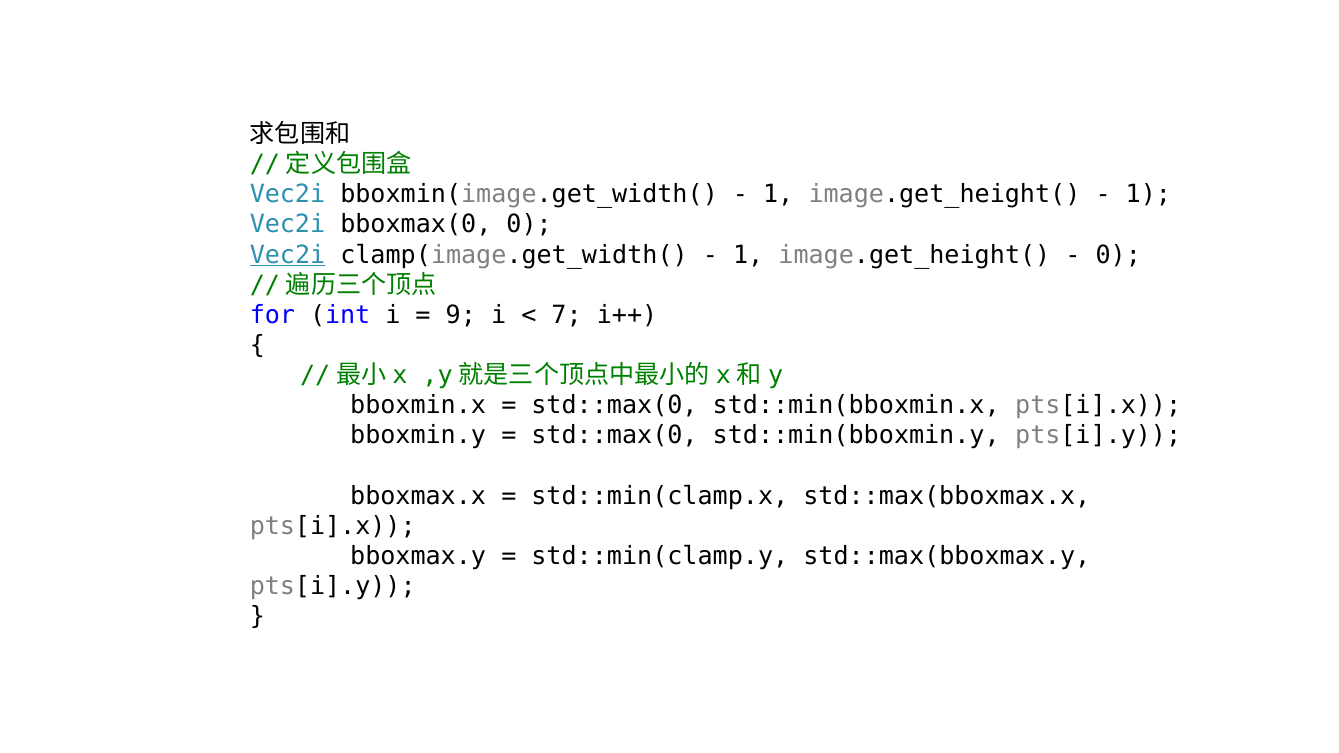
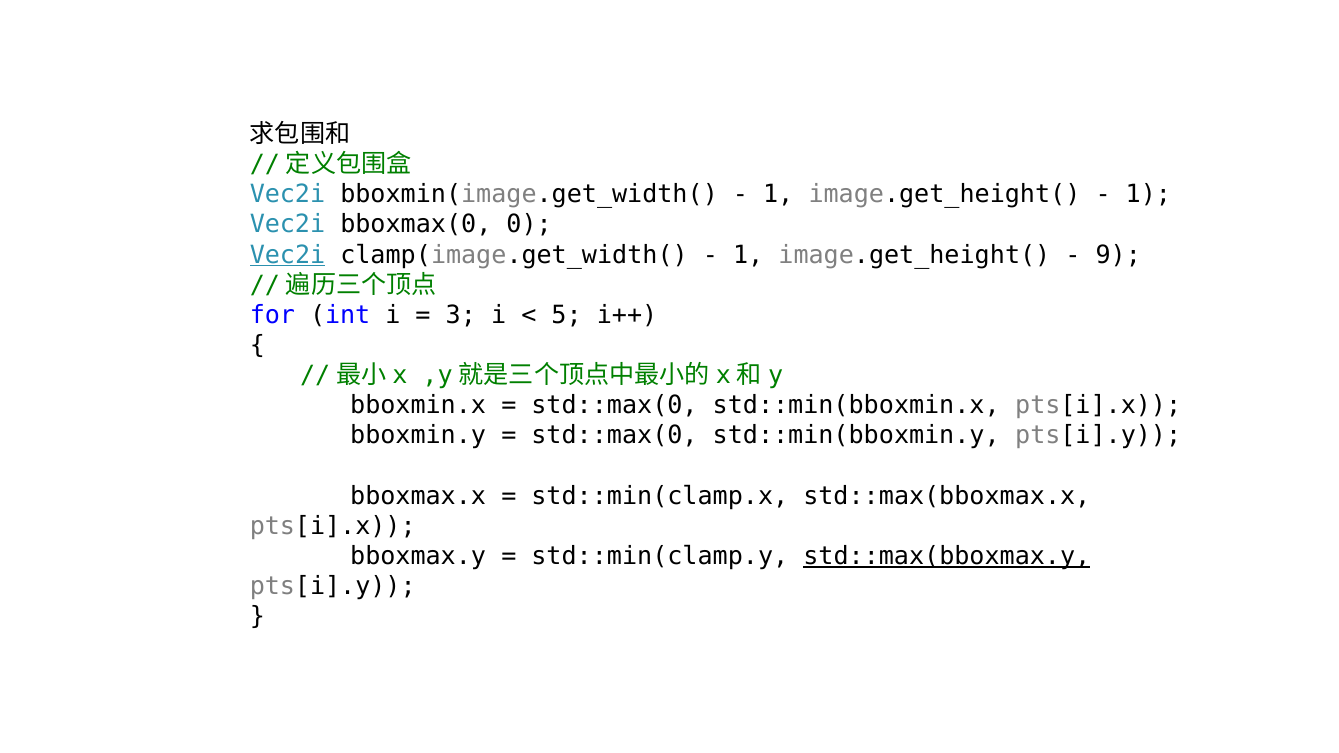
0: 0 -> 9 (1118, 255)
9: 9 -> 3 (461, 315)
7: 7 -> 5 (567, 315)
std::max(bboxmax.y underline: none -> present (947, 556)
